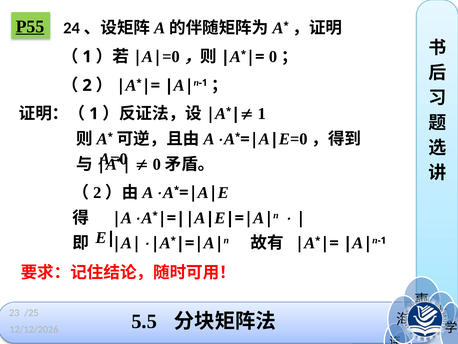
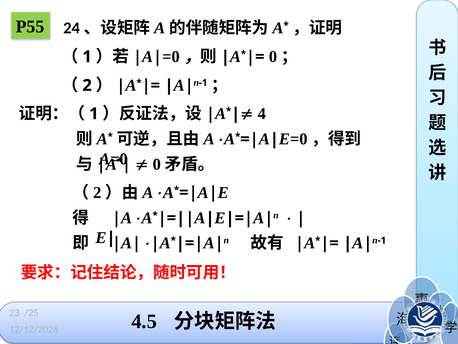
P55 underline: present -> none (30, 26)
1: 1 -> 4 (262, 114)
5.5: 5.5 -> 4.5 (144, 321)
